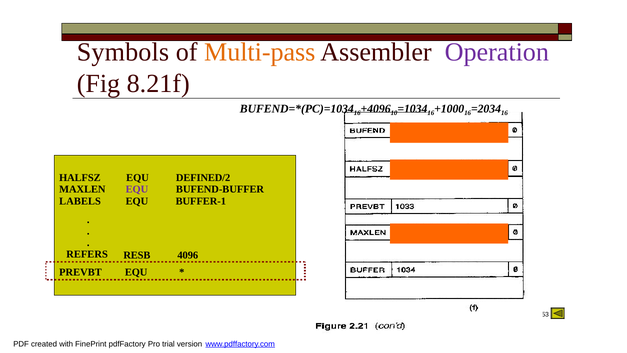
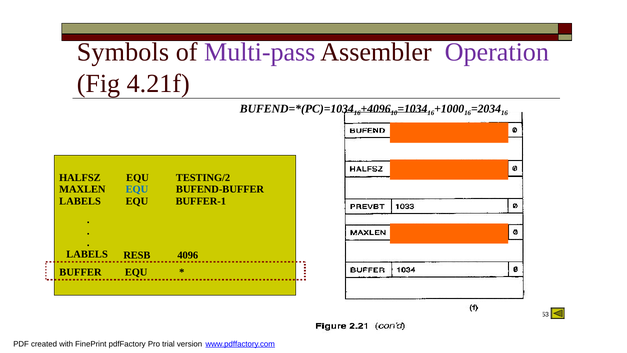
Multi-pass colour: orange -> purple (260, 52)
8.21f: 8.21f -> 4.21f (158, 84)
DEFINED/2: DEFINED/2 -> TESTING/2 (203, 178)
EQU colour: purple -> blue (137, 189)
REFERS: REFERS -> LABELS (87, 254)
PREVBT: PREVBT -> BUFFER (80, 272)
